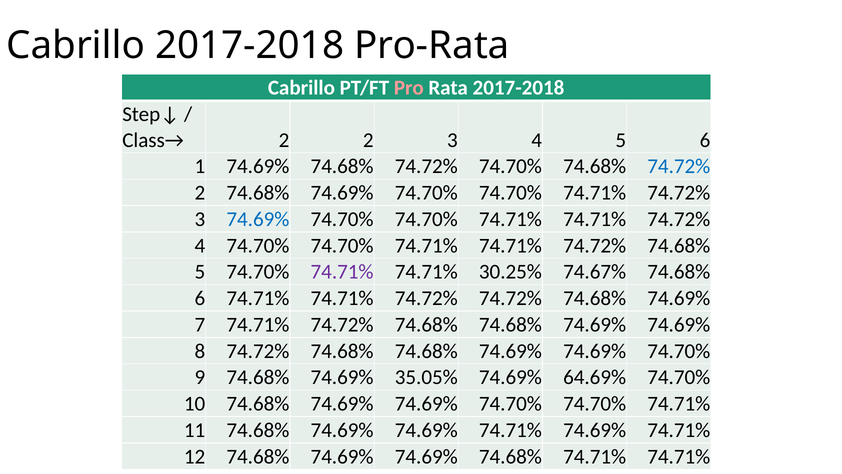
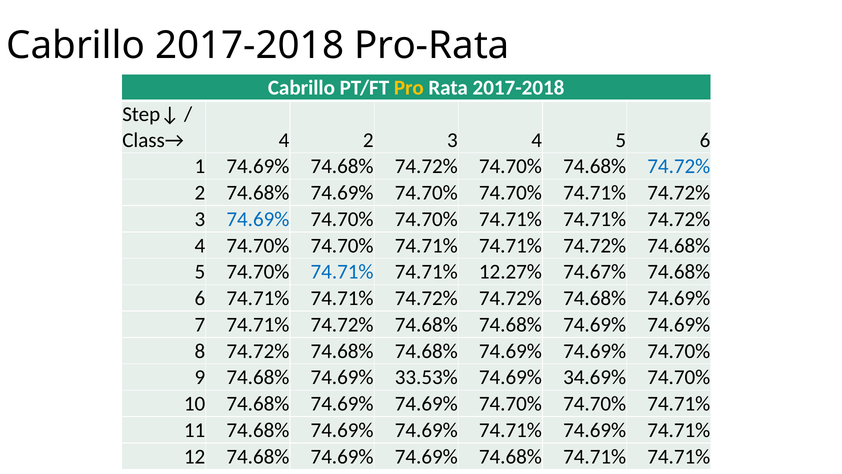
Pro colour: pink -> yellow (409, 88)
Class→ 2: 2 -> 4 (284, 140)
74.71% colour: purple -> blue (342, 272)
30.25%: 30.25% -> 12.27% (510, 272)
35.05%: 35.05% -> 33.53% (426, 377)
64.69%: 64.69% -> 34.69% (595, 377)
